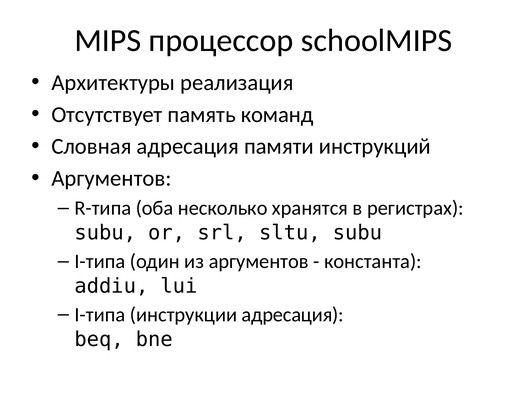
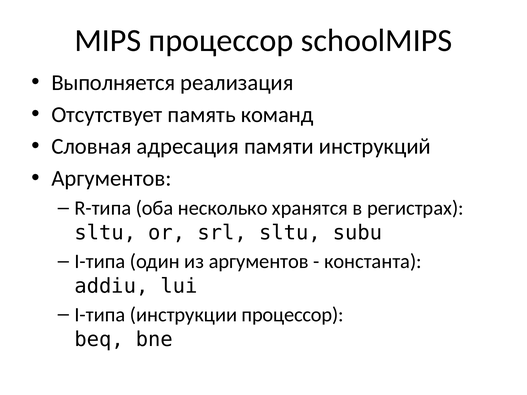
Архитектуры: Архитектуры -> Выполняется (113, 83)
subu: subu -> sltu (105, 233)
инструкции адресация: адресация -> процессор (293, 315)
